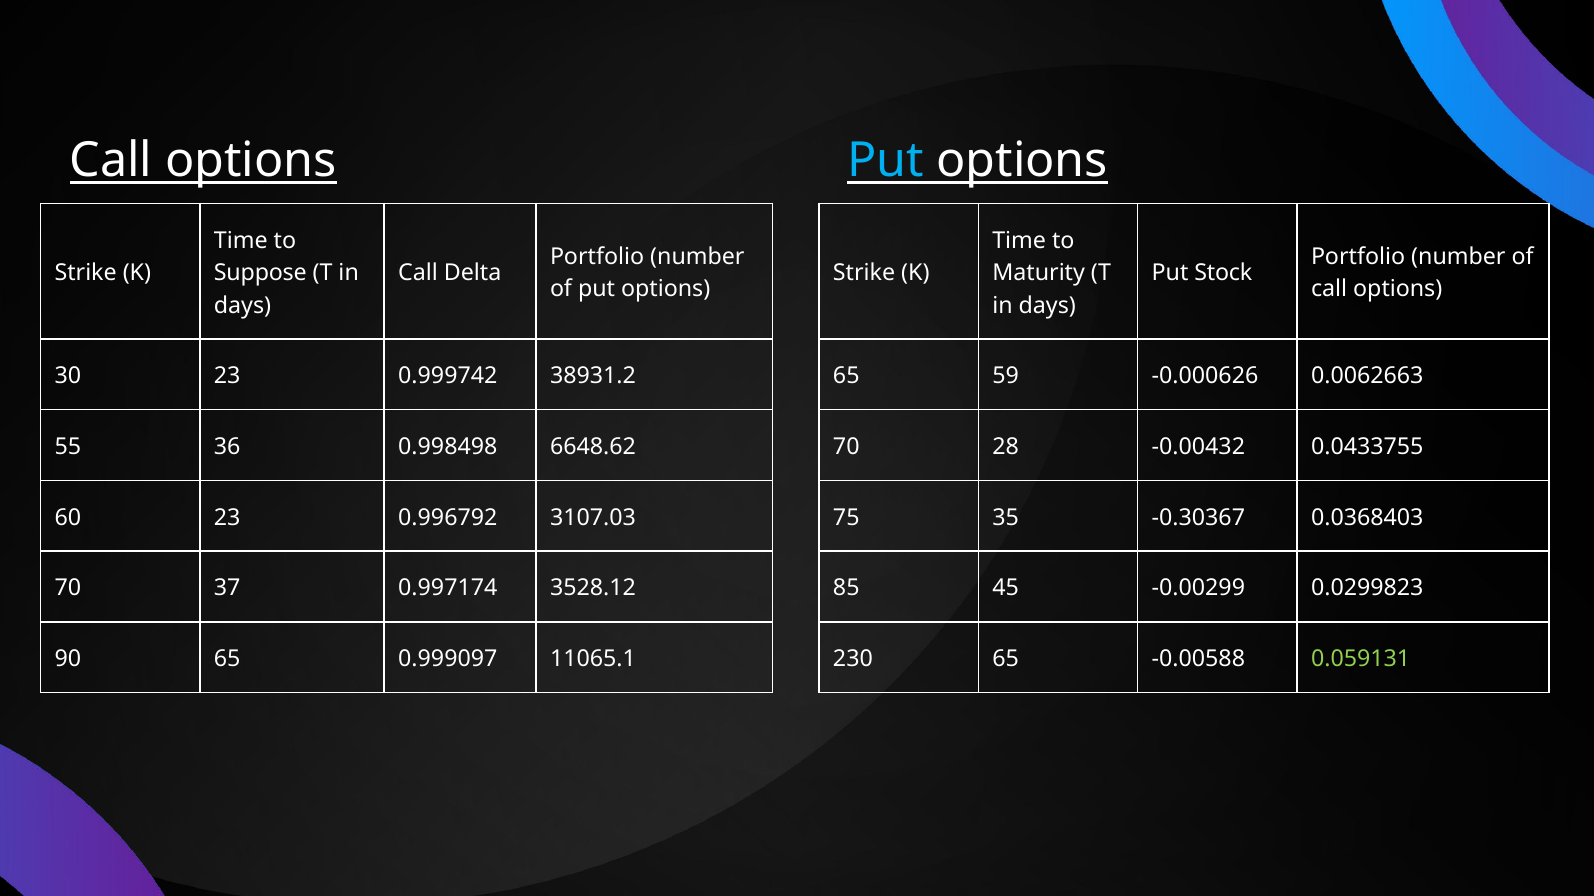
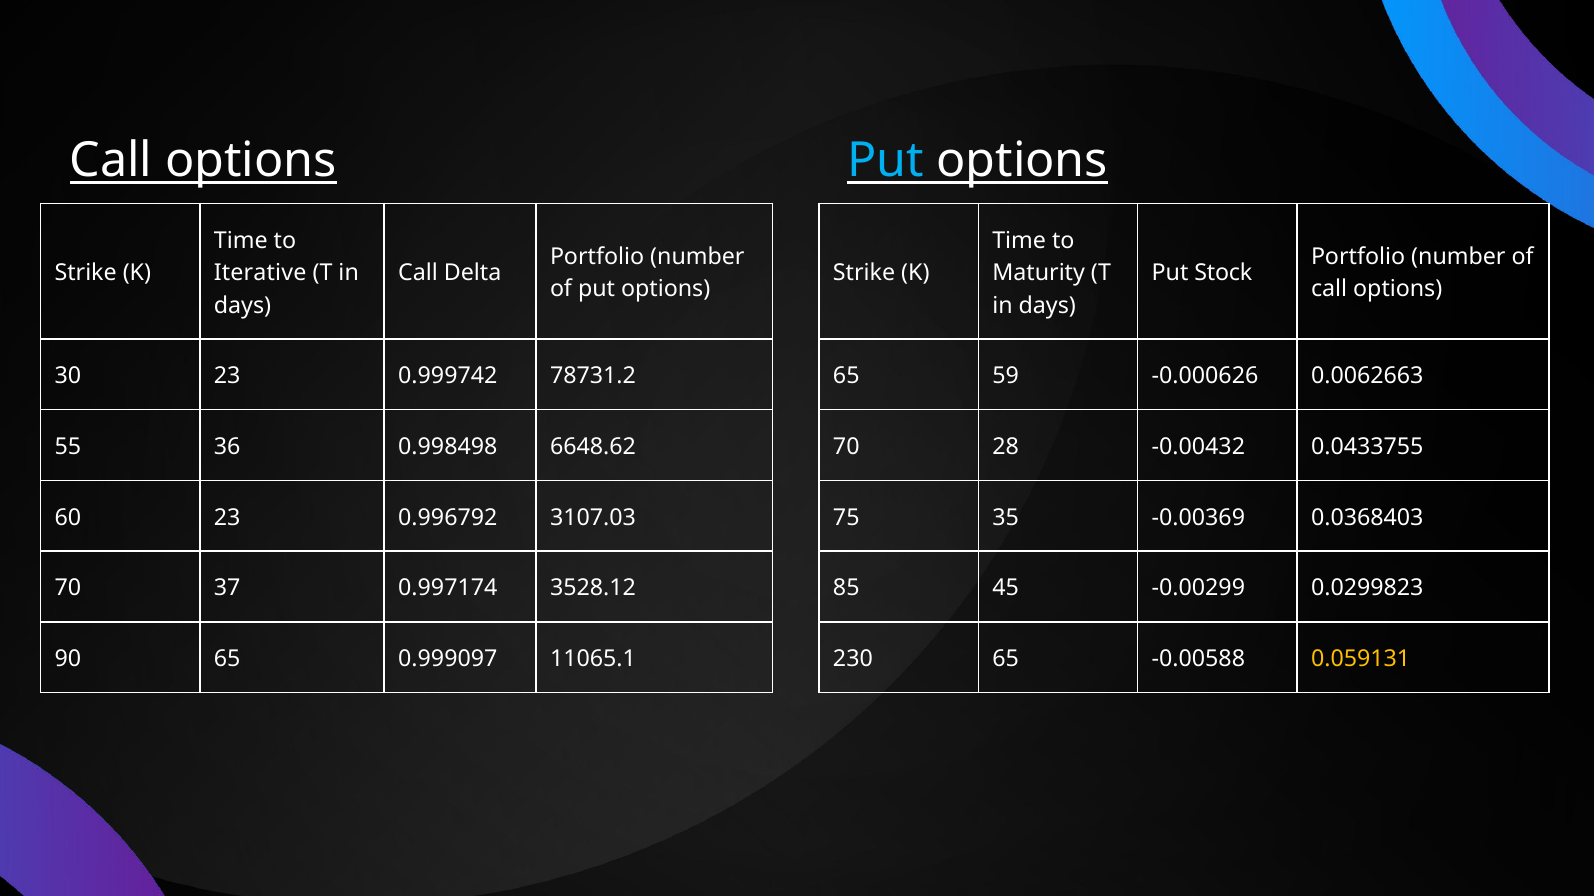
Suppose: Suppose -> Iterative (260, 273)
38931.2: 38931.2 -> 78731.2 (593, 376)
-0.30367: -0.30367 -> -0.00369 (1198, 518)
0.059131 colour: light green -> yellow (1361, 660)
